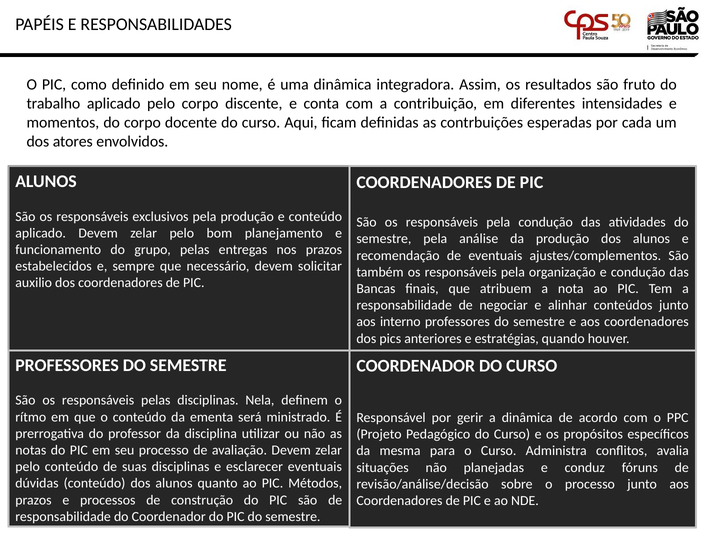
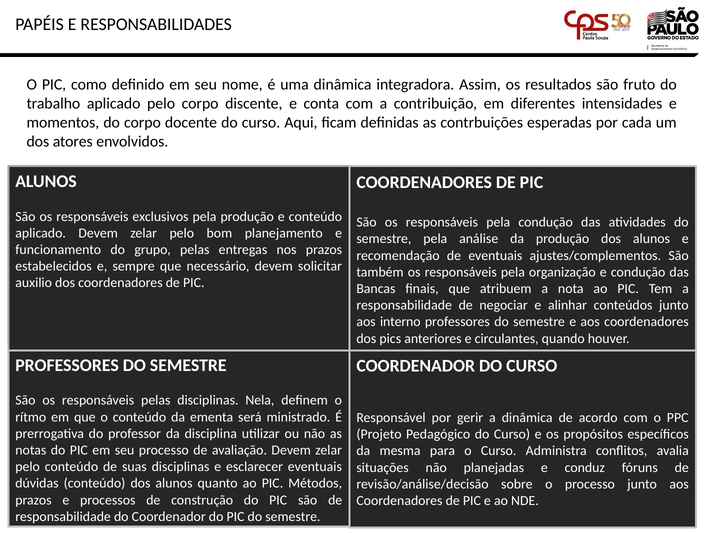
estratégias: estratégias -> circulantes (507, 338)
